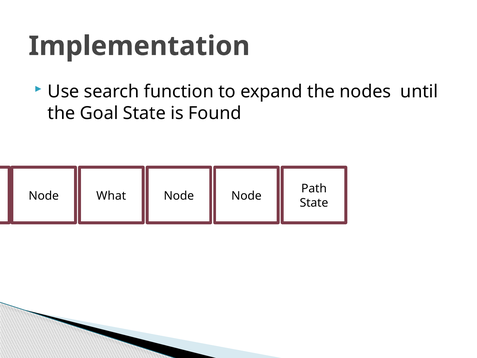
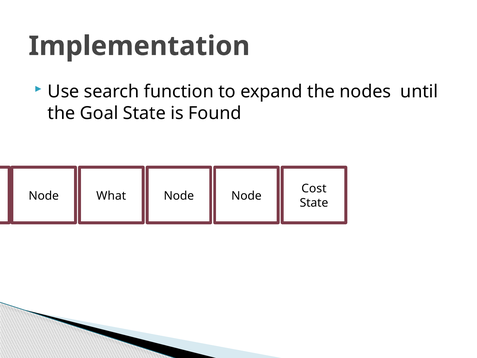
Path: Path -> Cost (314, 188)
